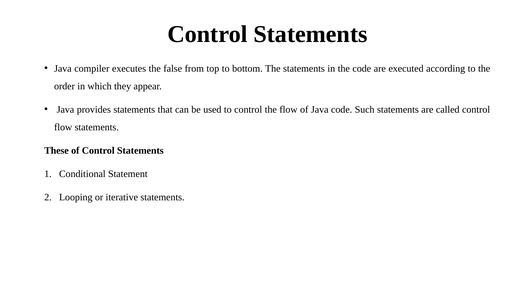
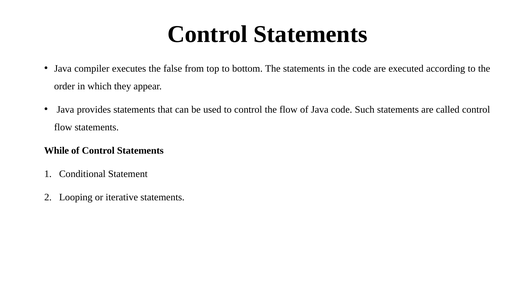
These: These -> While (57, 151)
